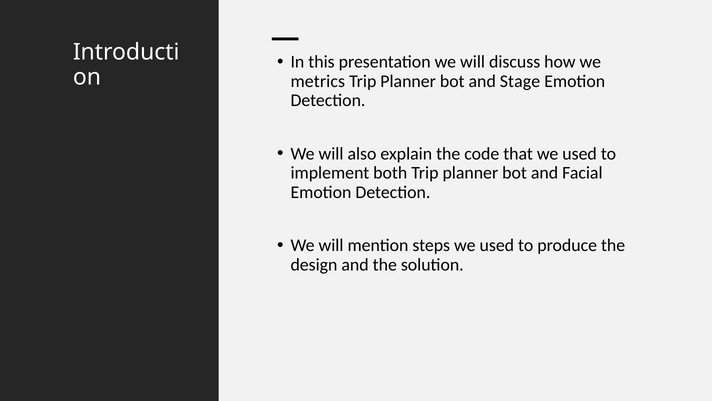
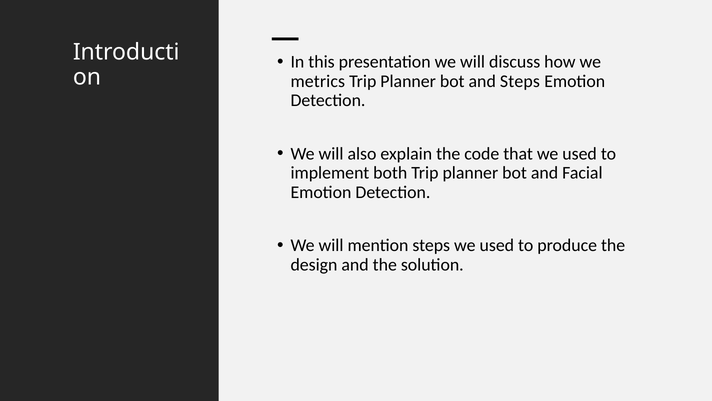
and Stage: Stage -> Steps (520, 81)
